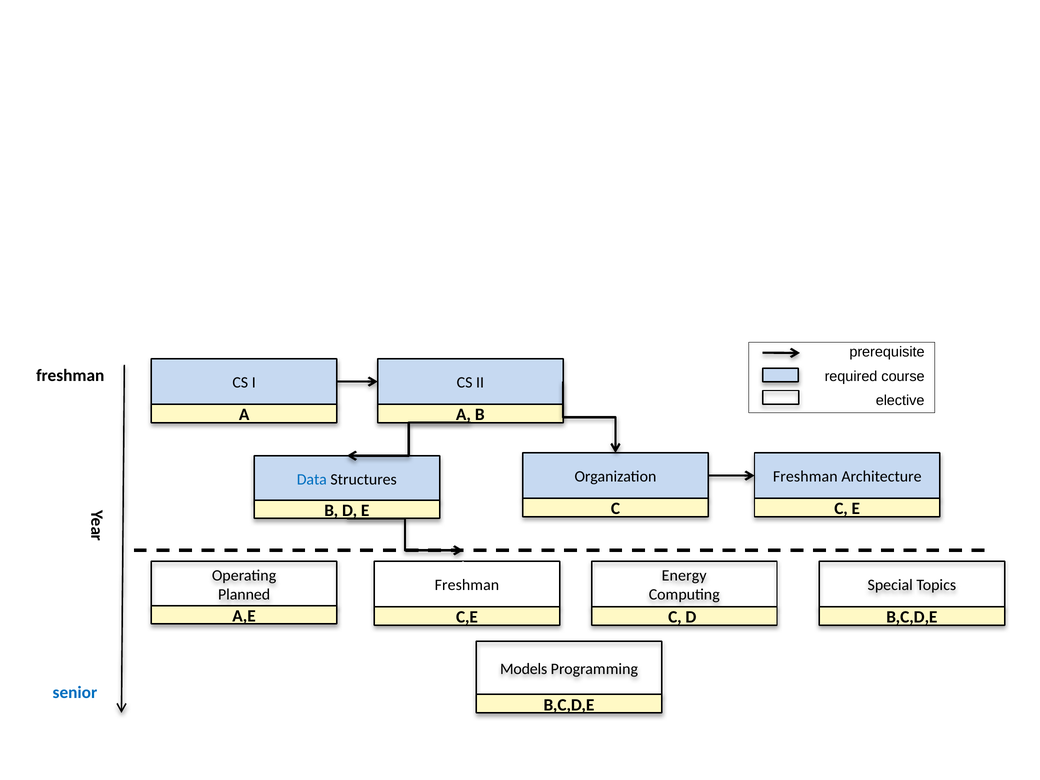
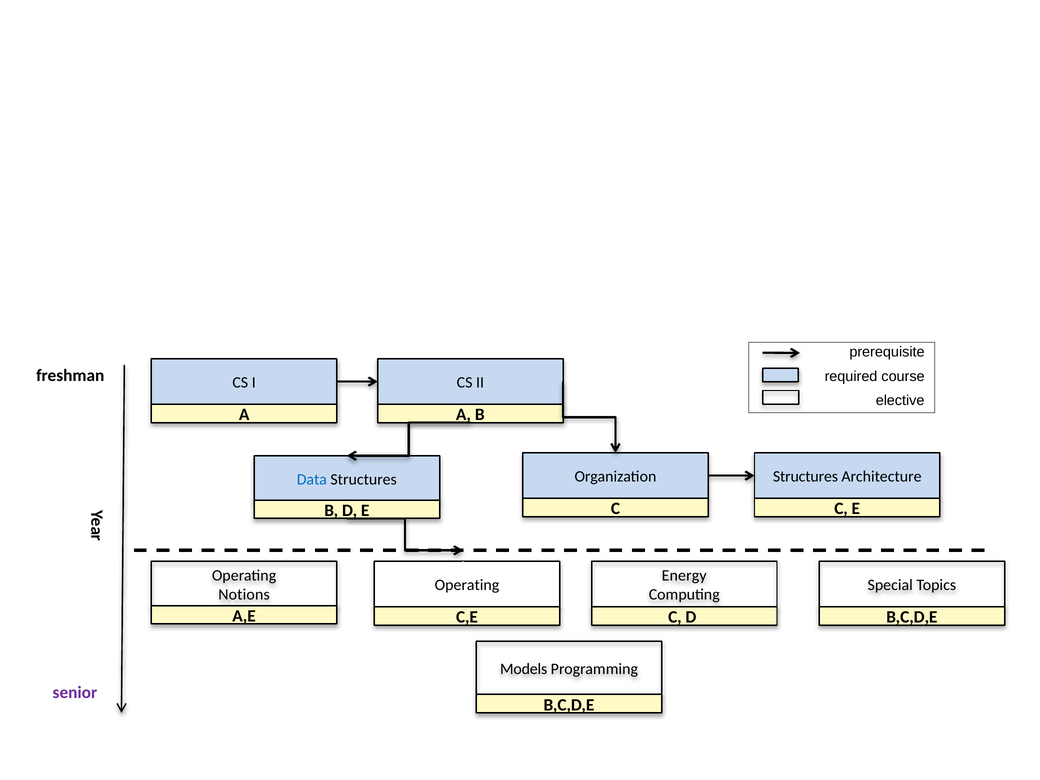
Freshman: Freshman -> Structures (805, 477)
Freshman: Freshman -> Operating (467, 585)
Planned: Planned -> Notions (244, 595)
senior colour: blue -> purple (75, 692)
